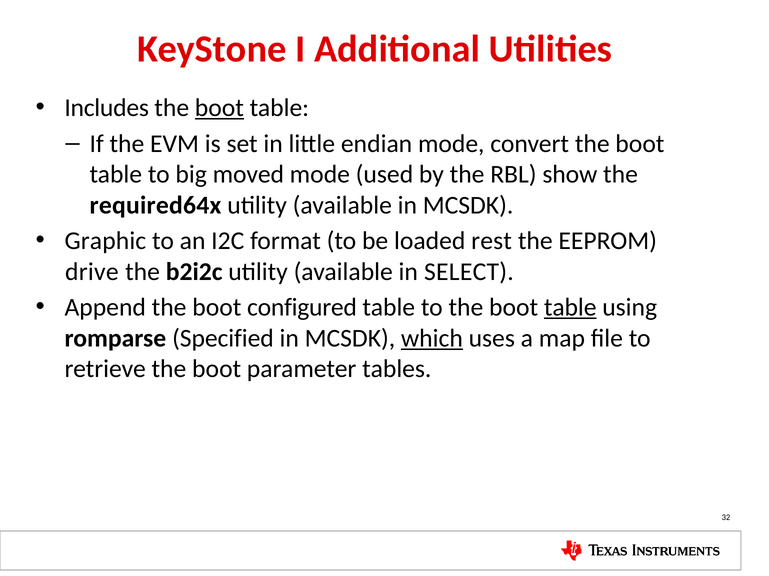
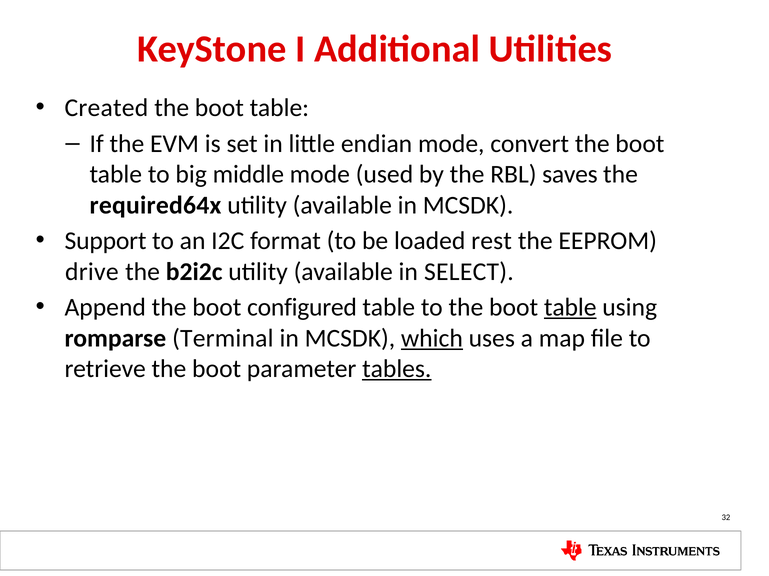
Includes: Includes -> Created (106, 108)
boot underline: present -> none (219, 108)
moved: moved -> middle (248, 175)
show: show -> saves (570, 175)
Graphic: Graphic -> Support (106, 241)
Specified: Specified -> Terminal (223, 339)
tables underline: none -> present (397, 369)
